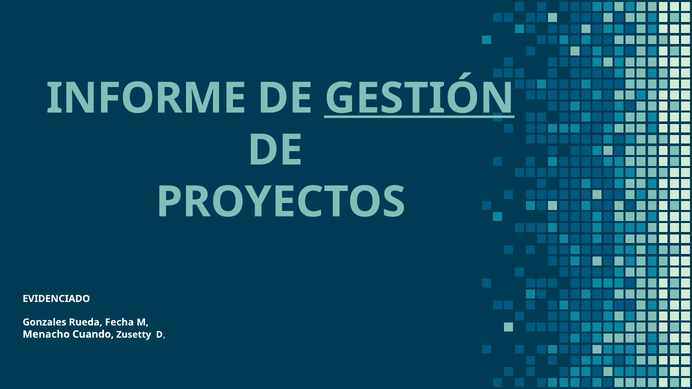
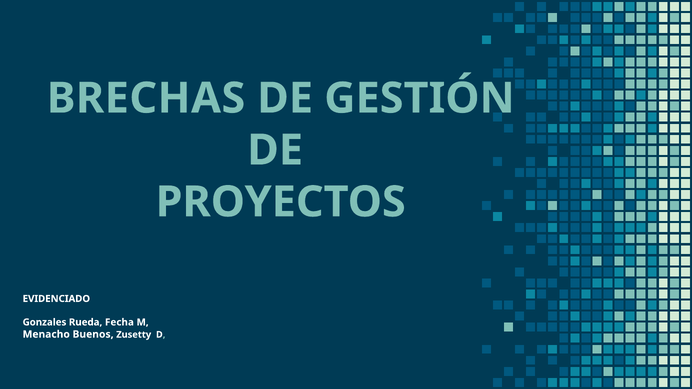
INFORME: INFORME -> BRECHAS (146, 98)
GESTIÓN underline: present -> none (419, 98)
Cuando: Cuando -> Buenos (93, 334)
